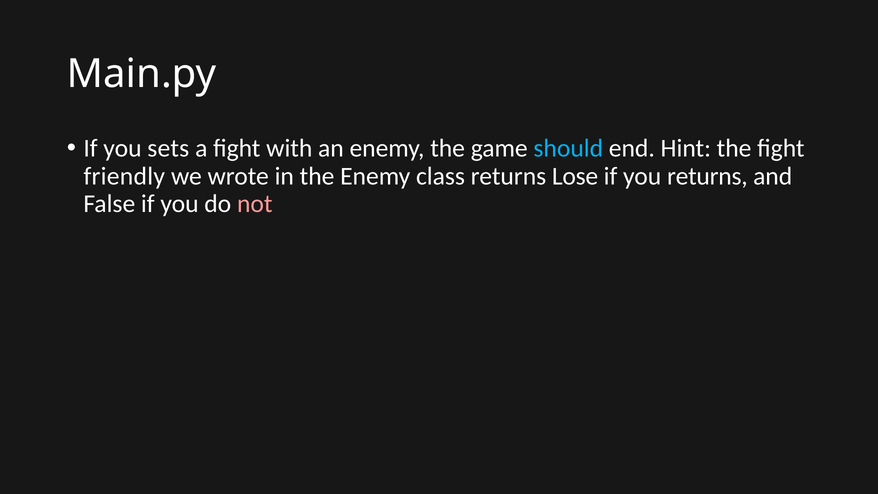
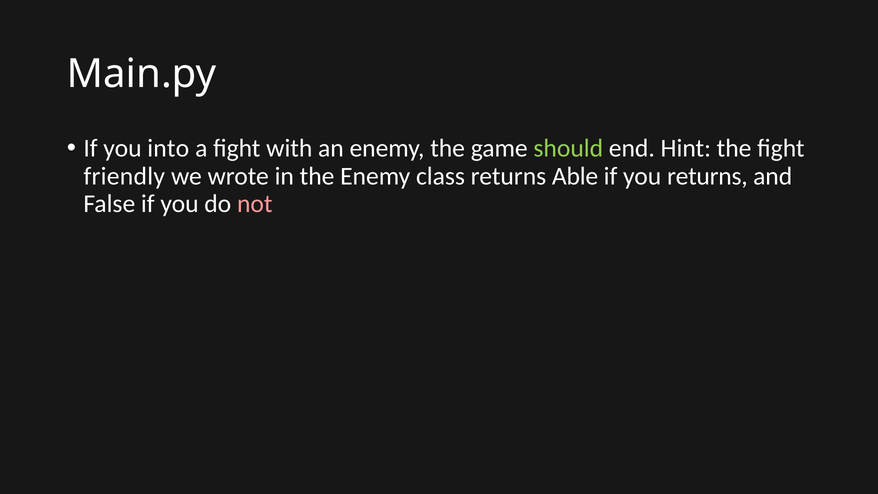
sets: sets -> into (168, 148)
should colour: light blue -> light green (568, 148)
Lose: Lose -> Able (575, 176)
